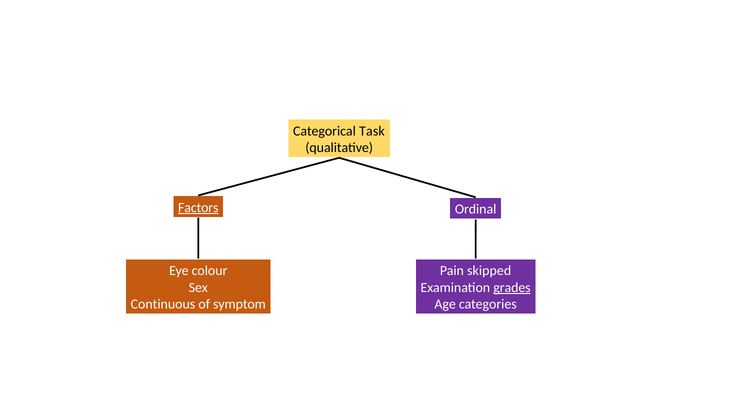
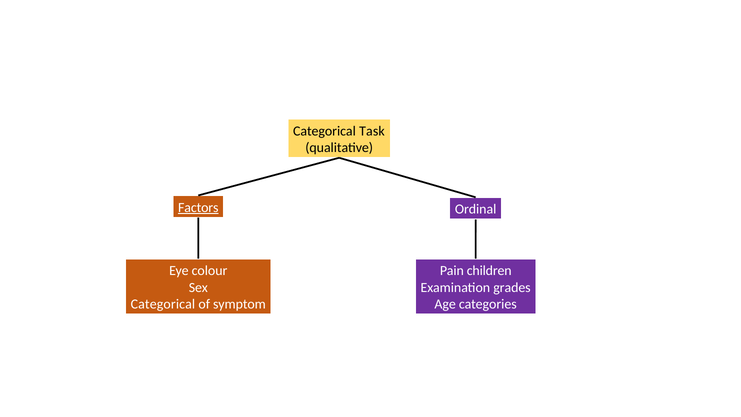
skipped: skipped -> children (489, 271)
grades underline: present -> none (512, 287)
Continuous: Continuous -> Categorical (163, 304)
